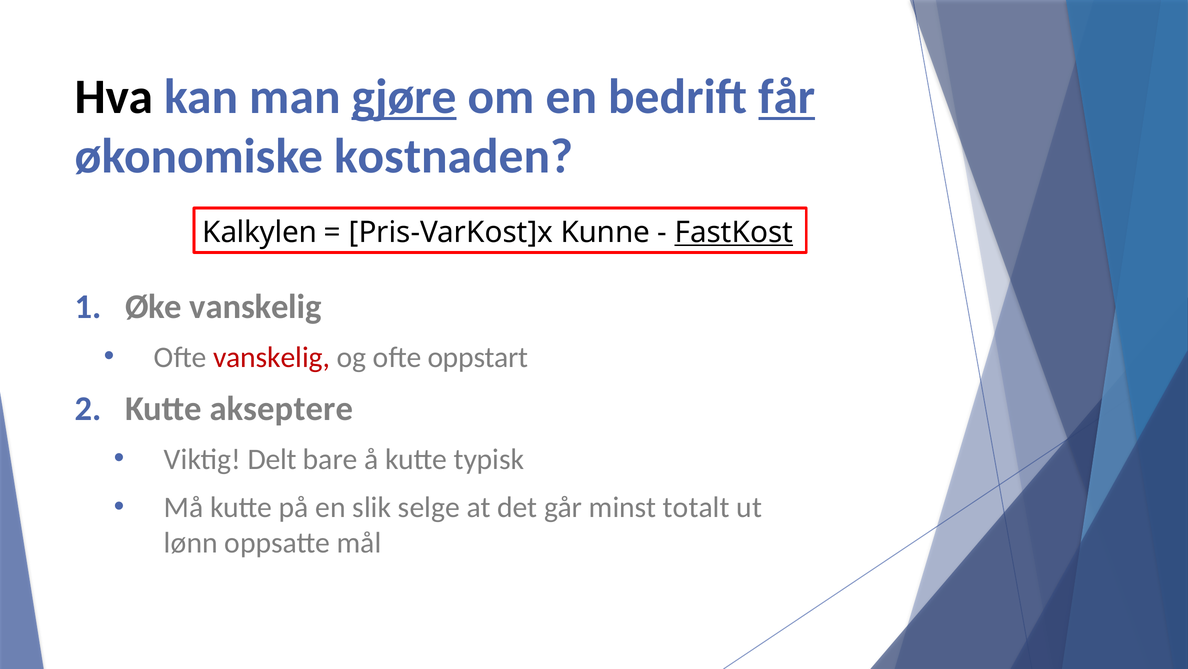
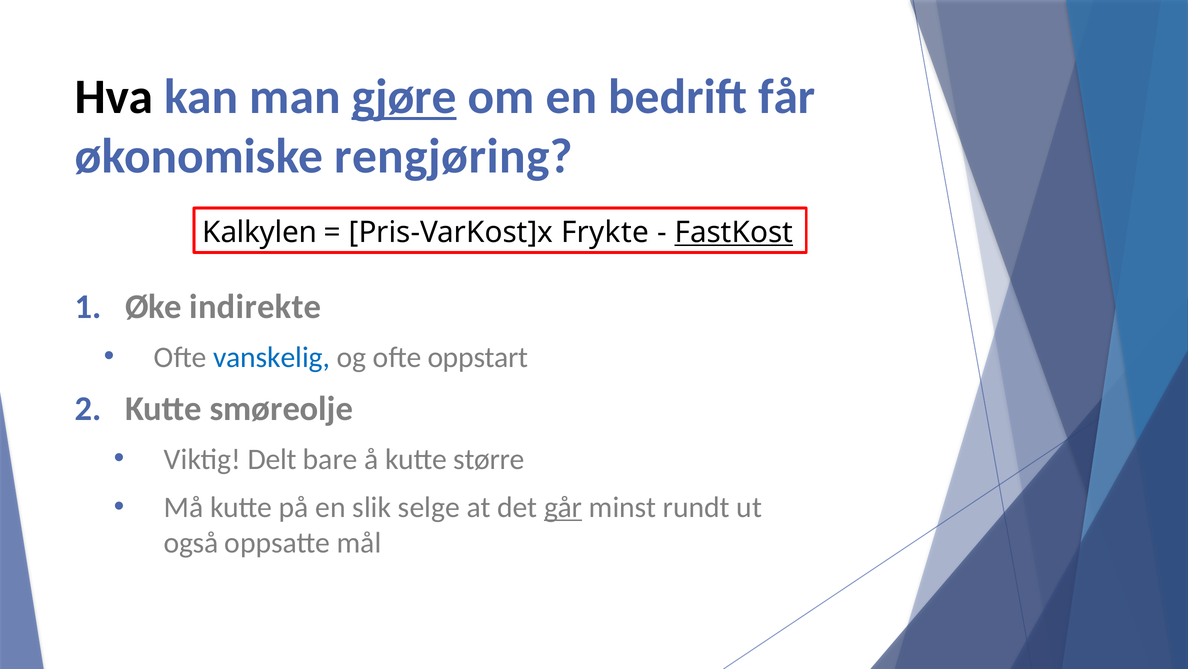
får underline: present -> none (787, 97)
kostnaden: kostnaden -> rengjøring (453, 156)
Kunne: Kunne -> Frykte (605, 232)
Øke vanskelig: vanskelig -> indirekte (255, 306)
vanskelig colour: red -> blue (272, 357)
akseptere: akseptere -> smøreolje (281, 408)
typisk: typisk -> større (489, 459)
går underline: none -> present (563, 507)
totalt: totalt -> rundt (696, 507)
lønn: lønn -> også (191, 542)
